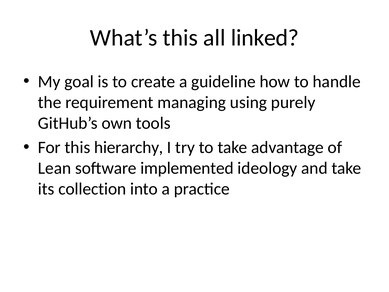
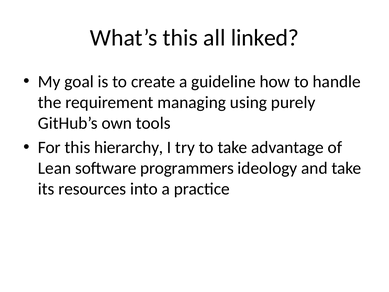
implemented: implemented -> programmers (187, 168)
collection: collection -> resources (92, 189)
